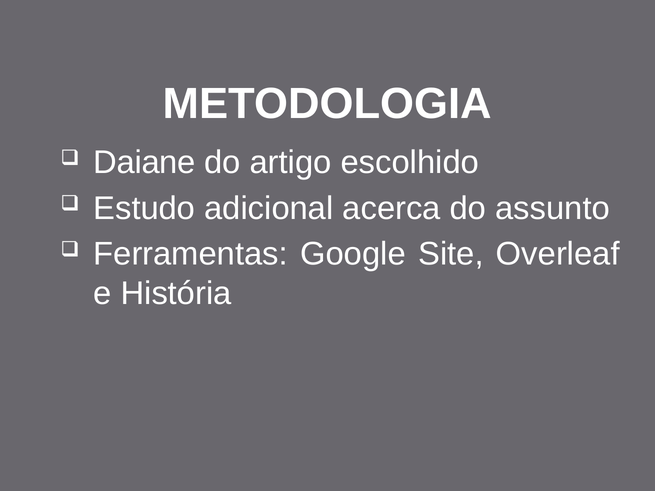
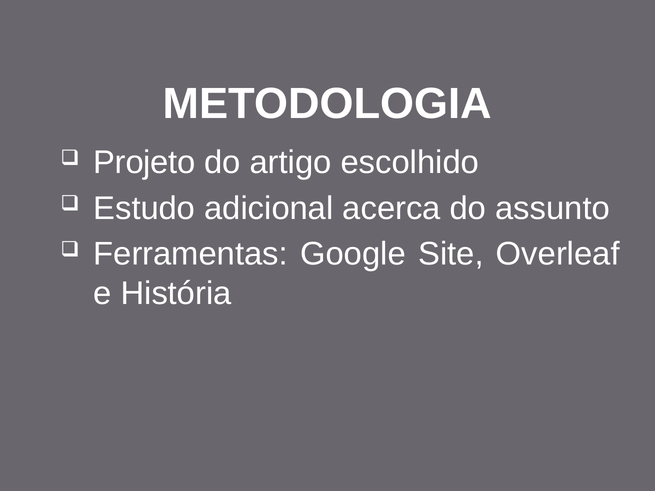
Daiane: Daiane -> Projeto (144, 162)
